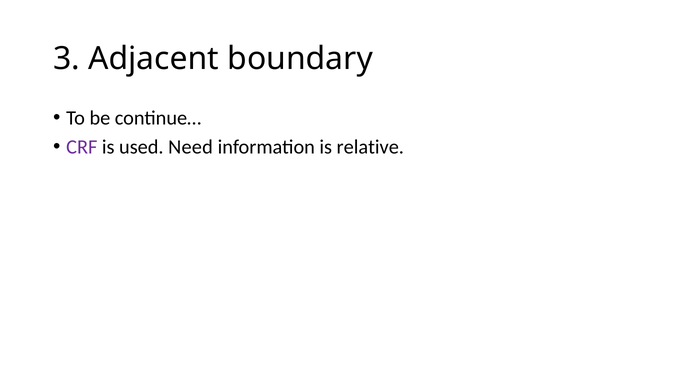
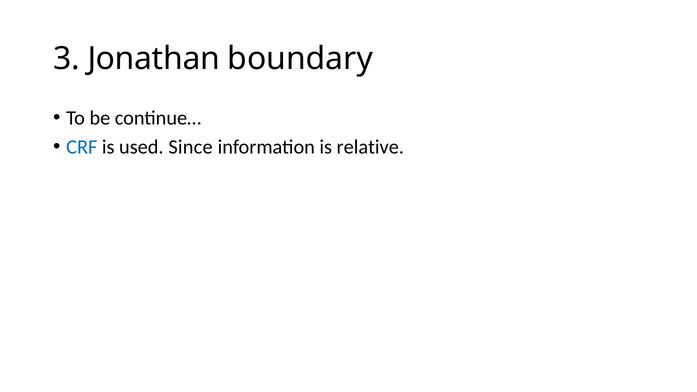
Adjacent: Adjacent -> Jonathan (154, 59)
CRF colour: purple -> blue (82, 147)
Need: Need -> Since (191, 147)
